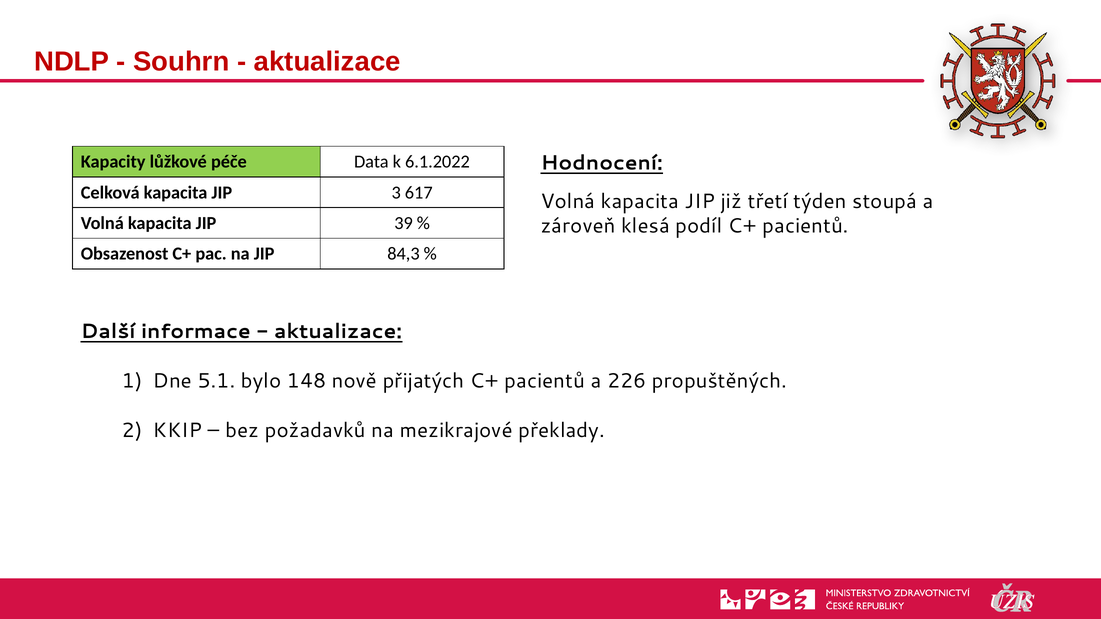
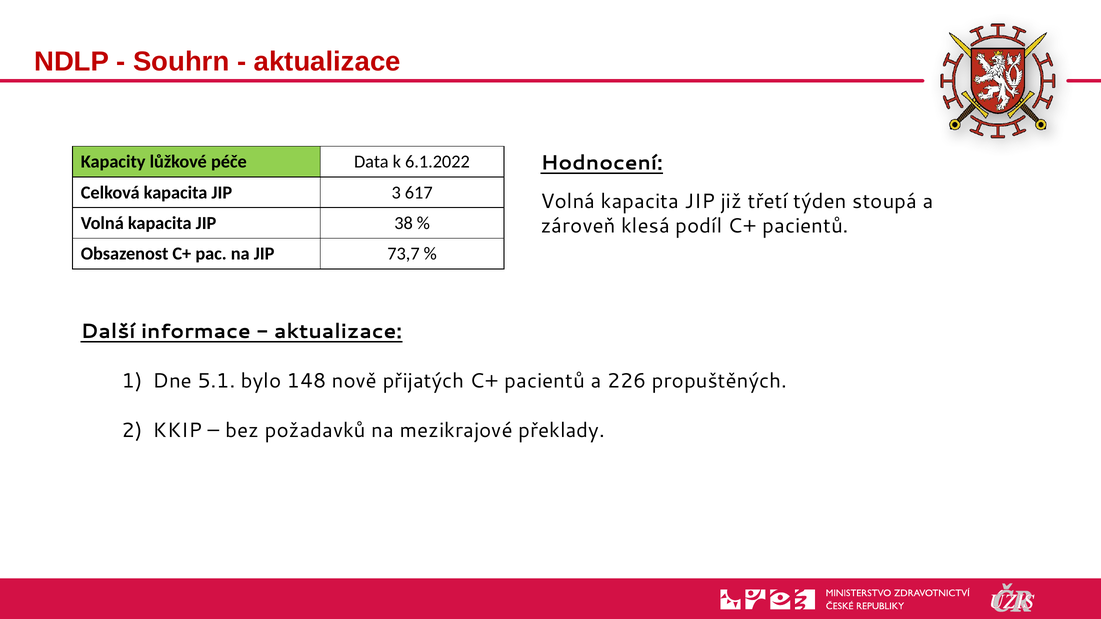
39: 39 -> 38 (404, 223)
84,3: 84,3 -> 73,7 (403, 254)
